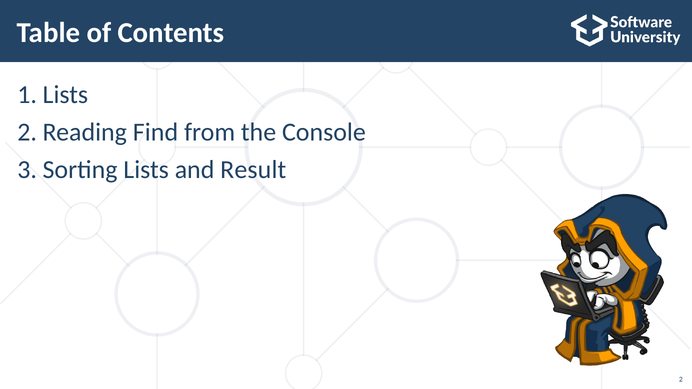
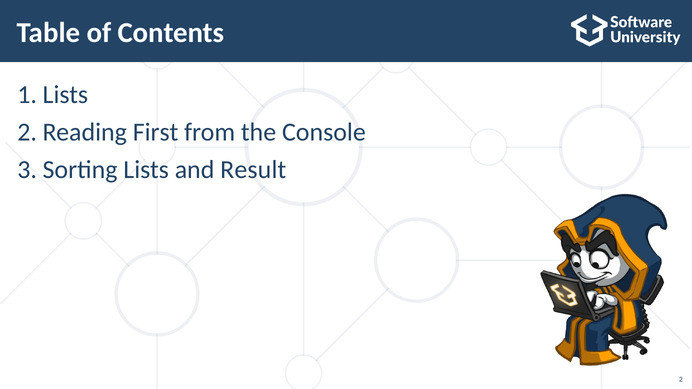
Find: Find -> First (156, 132)
